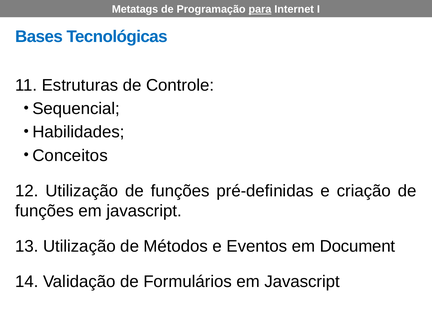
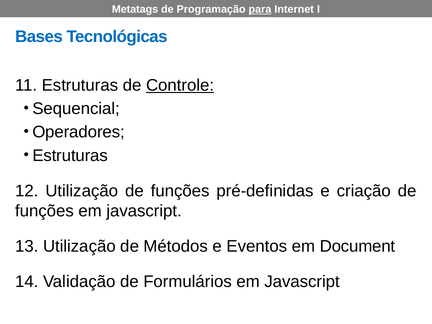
Controle underline: none -> present (180, 85)
Habilidades: Habilidades -> Operadores (79, 132)
Conceitos: Conceitos -> Estruturas (70, 156)
